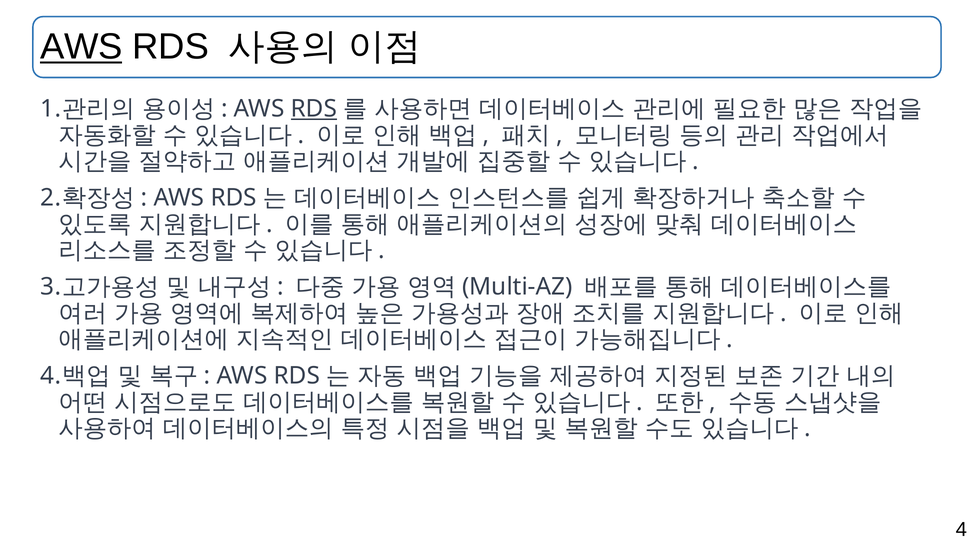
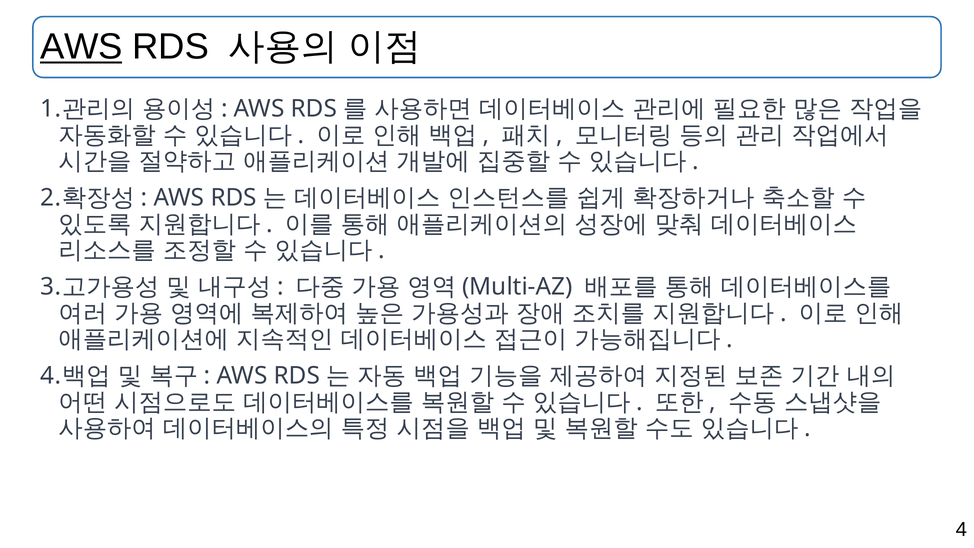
RDS underline: present -> none (314, 109)
